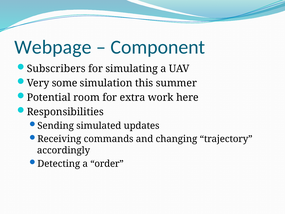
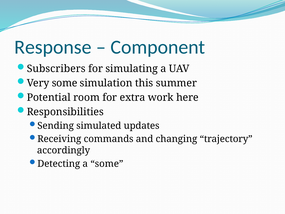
Webpage: Webpage -> Response (53, 47)
a order: order -> some (107, 164)
